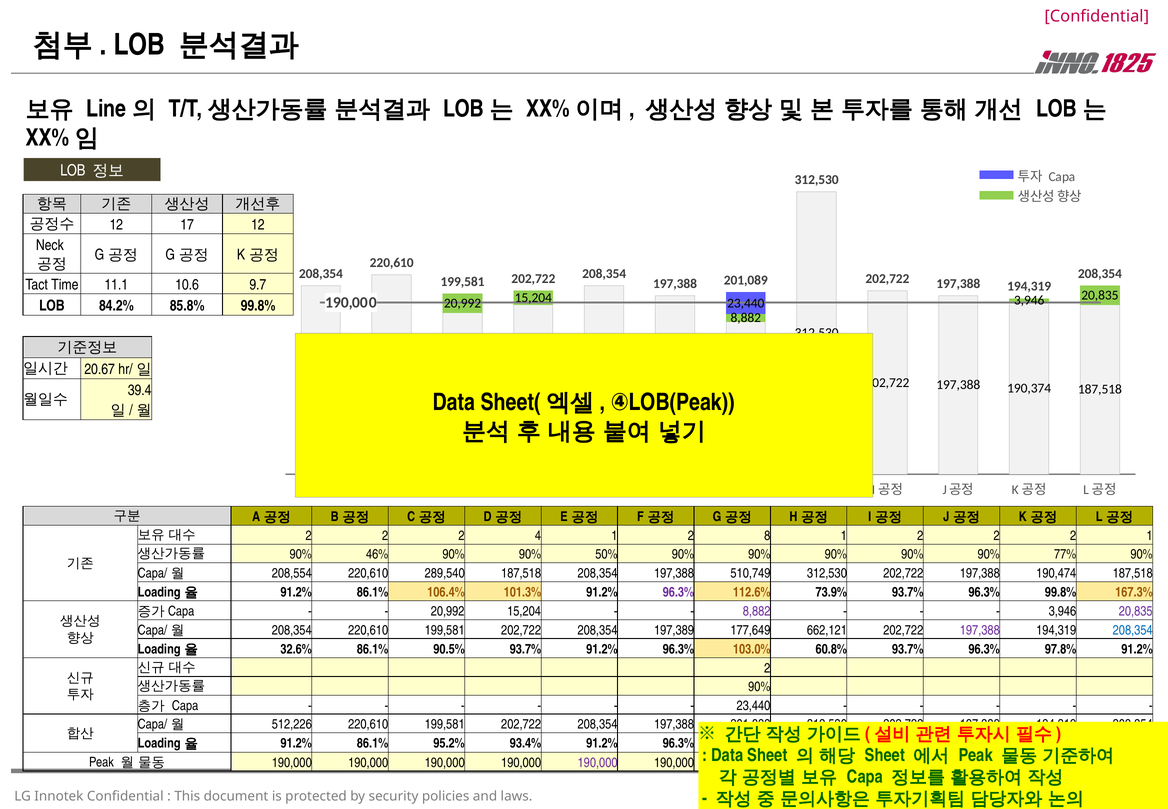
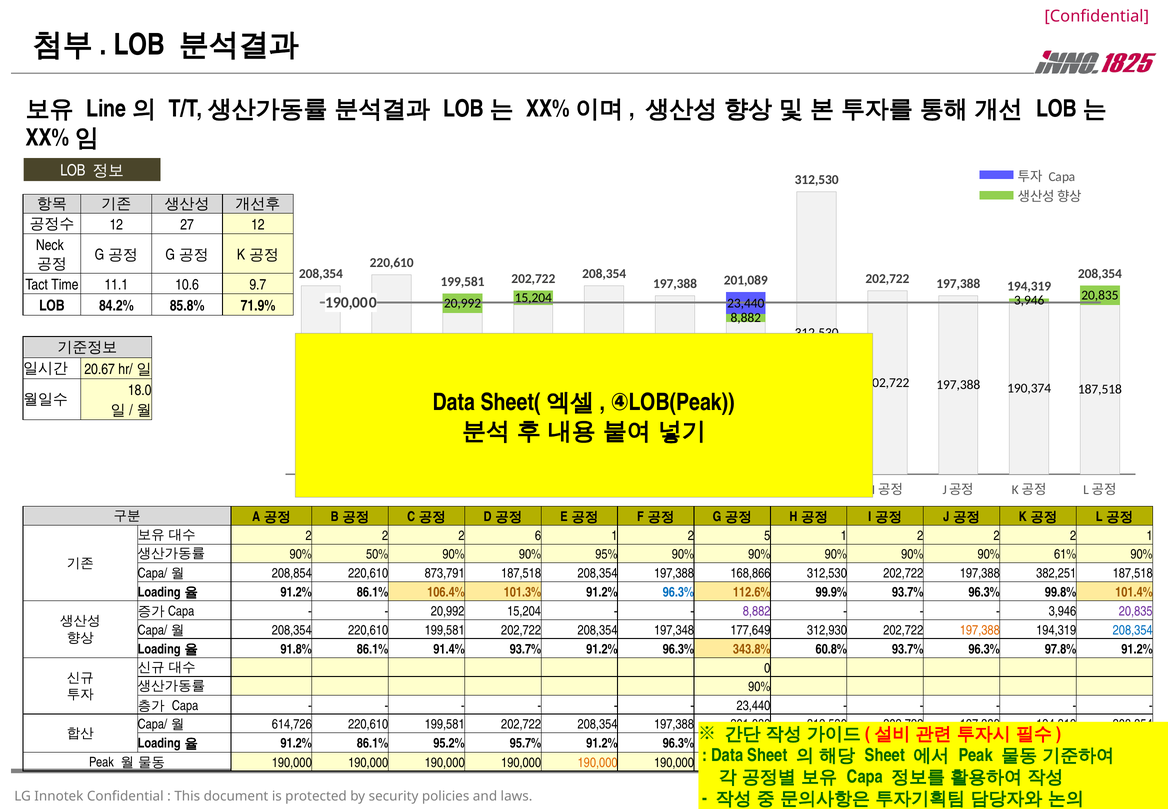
17: 17 -> 27 (187, 225)
85.8% 99.8%: 99.8% -> 71.9% (258, 306)
39.4: 39.4 -> 18.0 (140, 390)
4: 4 -> 6 (538, 536)
8: 8 -> 5 (767, 536)
46%: 46% -> 50% (377, 554)
50%: 50% -> 95% (606, 554)
77%: 77% -> 61% (1065, 554)
208,554: 208,554 -> 208,854 (292, 573)
289,540: 289,540 -> 873,791 (445, 573)
510,749: 510,749 -> 168,866 (750, 573)
190,474: 190,474 -> 382,251 (1056, 573)
96.3% colour: purple -> blue (678, 592)
73.9%: 73.9% -> 99.9% (831, 592)
167.3%: 167.3% -> 101.4% (1134, 592)
197,389: 197,389 -> 197,348 (674, 630)
662,121: 662,121 -> 312,930 (827, 630)
197,388 colour: purple -> orange (980, 630)
32.6%: 32.6% -> 91.8% (296, 649)
90.5%: 90.5% -> 91.4% (449, 649)
103.0%: 103.0% -> 343.8% (752, 649)
2: 2 -> 0 (767, 668)
512,226: 512,226 -> 614,726 (292, 724)
93.4%: 93.4% -> 95.7% (525, 743)
190,000 colour: purple -> orange (598, 762)
